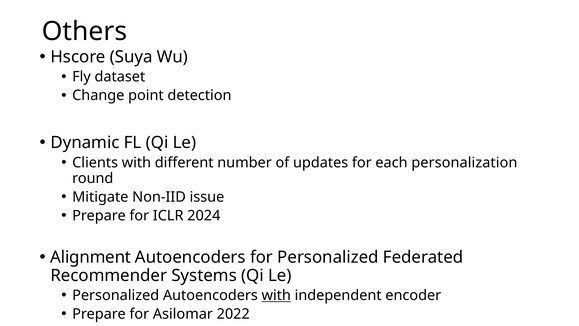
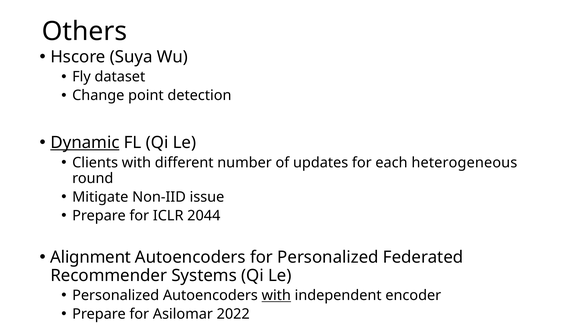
Dynamic underline: none -> present (85, 143)
personalization: personalization -> heterogeneous (464, 163)
2024: 2024 -> 2044 (204, 215)
